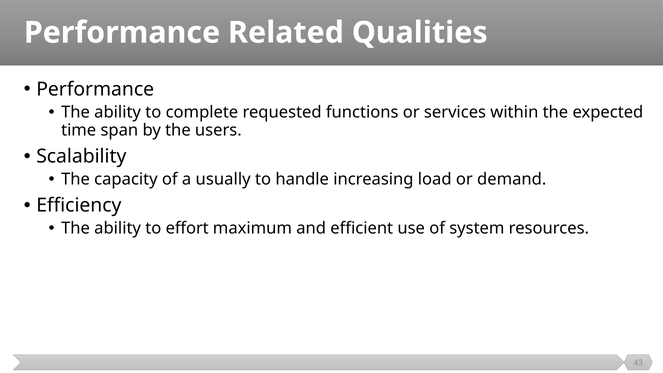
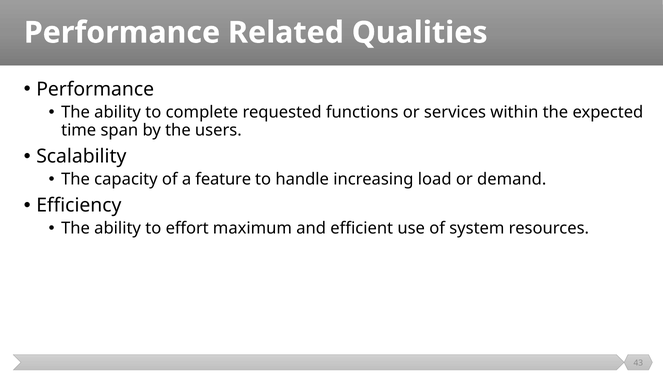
usually: usually -> feature (223, 179)
